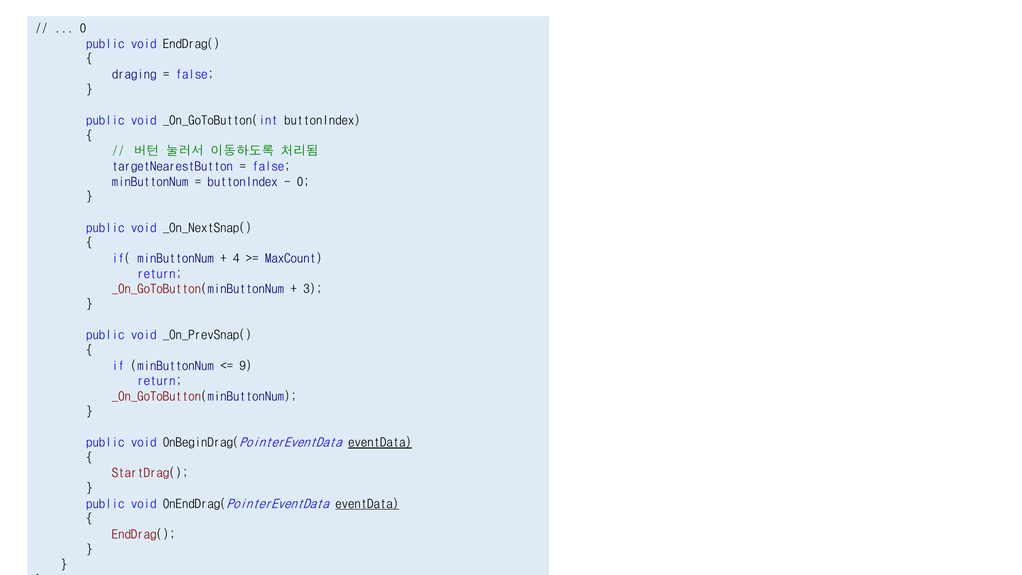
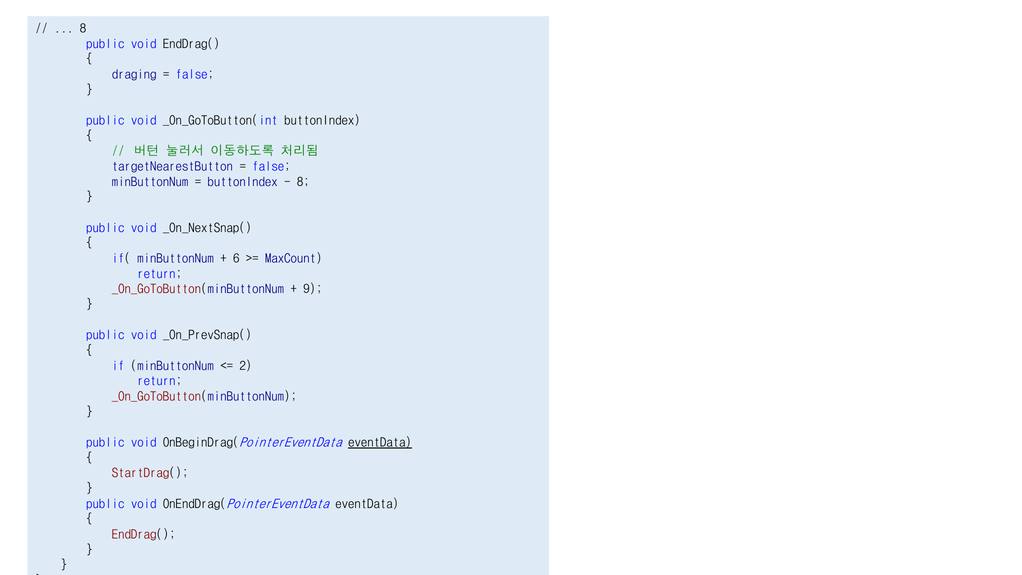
0: 0 -> 8 (83, 29)
0: 0 -> 8 (303, 182)
4: 4 -> 6 (236, 258)
3: 3 -> 9 (313, 289)
9: 9 -> 2 (246, 366)
eventData underline: present -> none (367, 504)
